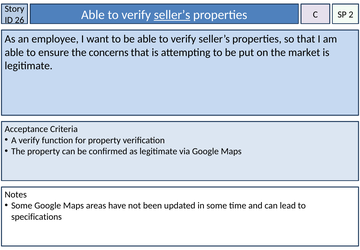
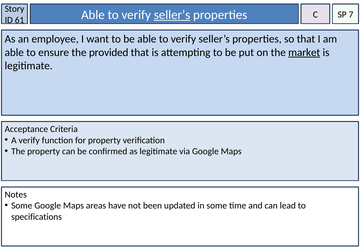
2: 2 -> 7 (351, 14)
26: 26 -> 61 (20, 20)
concerns: concerns -> provided (109, 52)
market underline: none -> present (304, 52)
